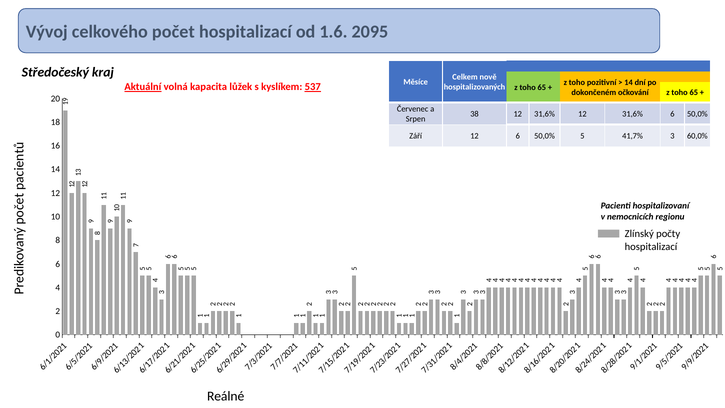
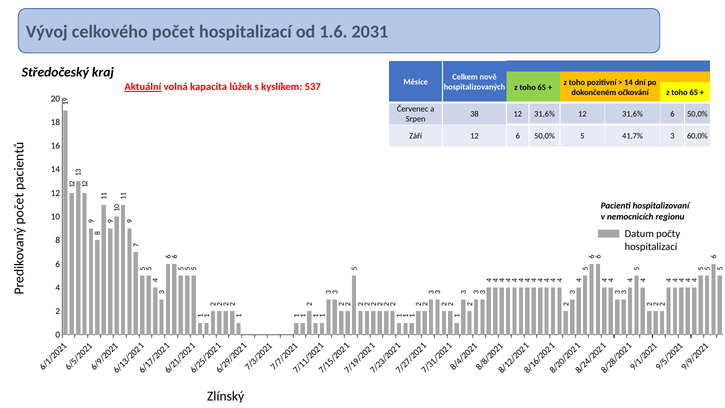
2095: 2095 -> 2031 (370, 32)
537 underline: present -> none (313, 87)
Zlínský: Zlínský -> Datum (639, 234)
Reálné: Reálné -> Zlínský (226, 396)
